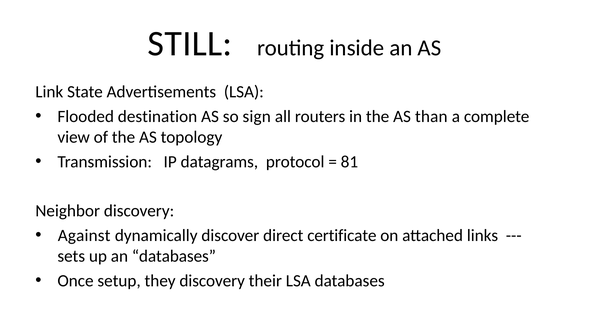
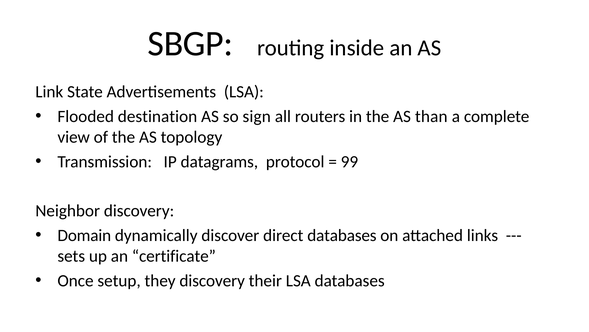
STILL: STILL -> SBGP (190, 43)
81: 81 -> 99 (349, 161)
Against: Against -> Domain (84, 235)
direct certificate: certificate -> databases (342, 235)
an databases: databases -> certificate (174, 256)
